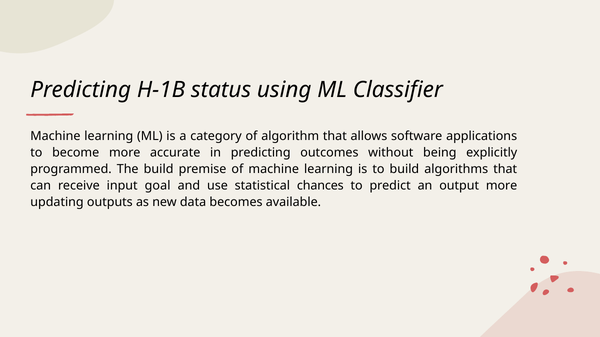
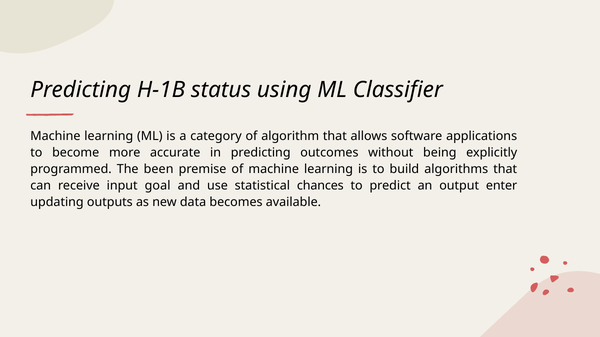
The build: build -> been (159, 169)
output more: more -> enter (502, 186)
